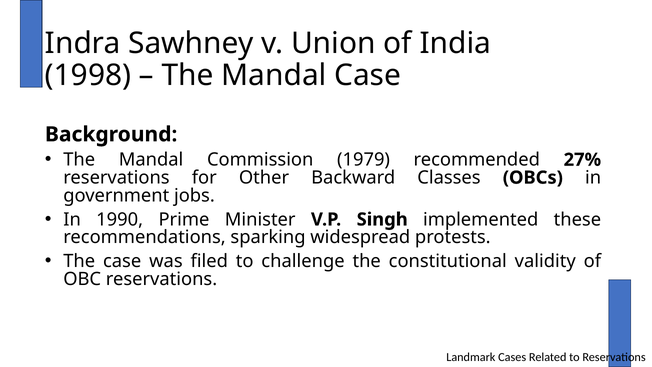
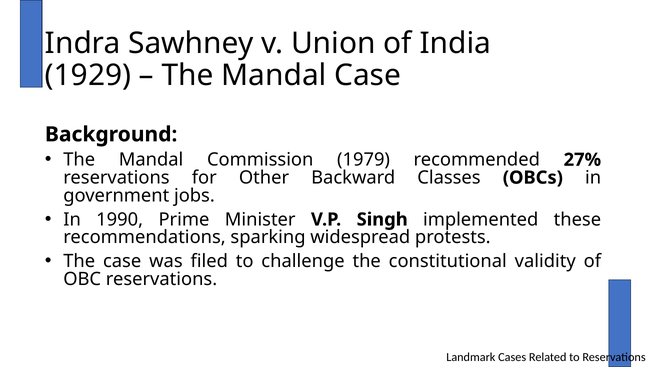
1998: 1998 -> 1929 (88, 76)
